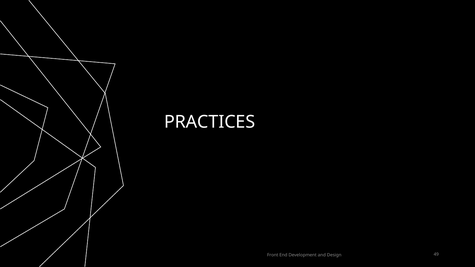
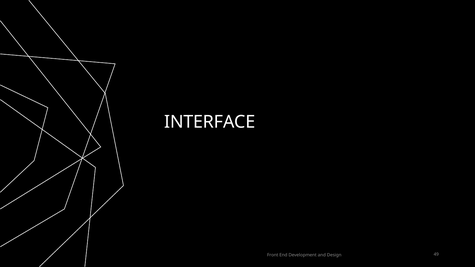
PRACTICES: PRACTICES -> INTERFACE (210, 122)
